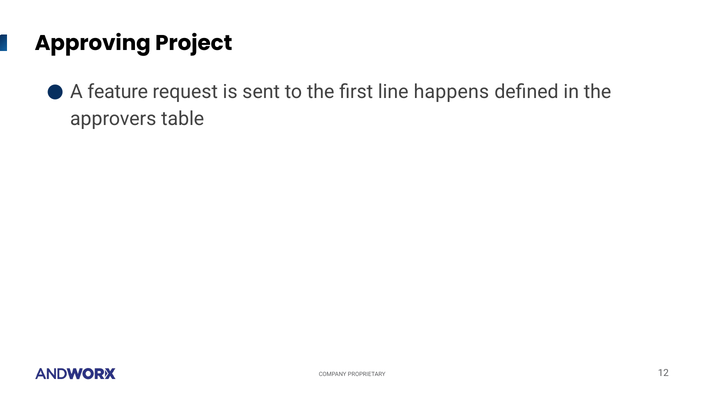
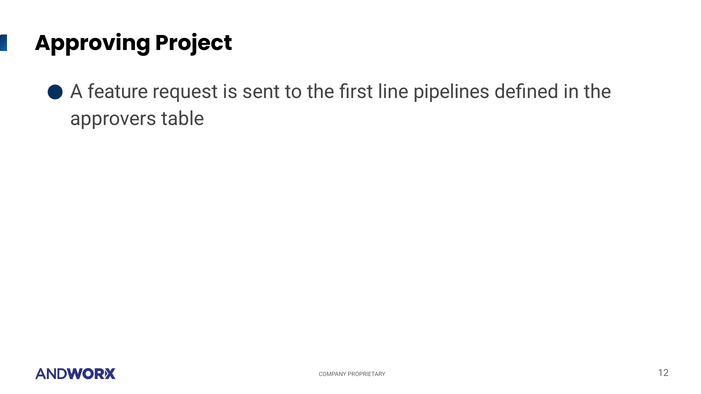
happens: happens -> pipelines (452, 92)
